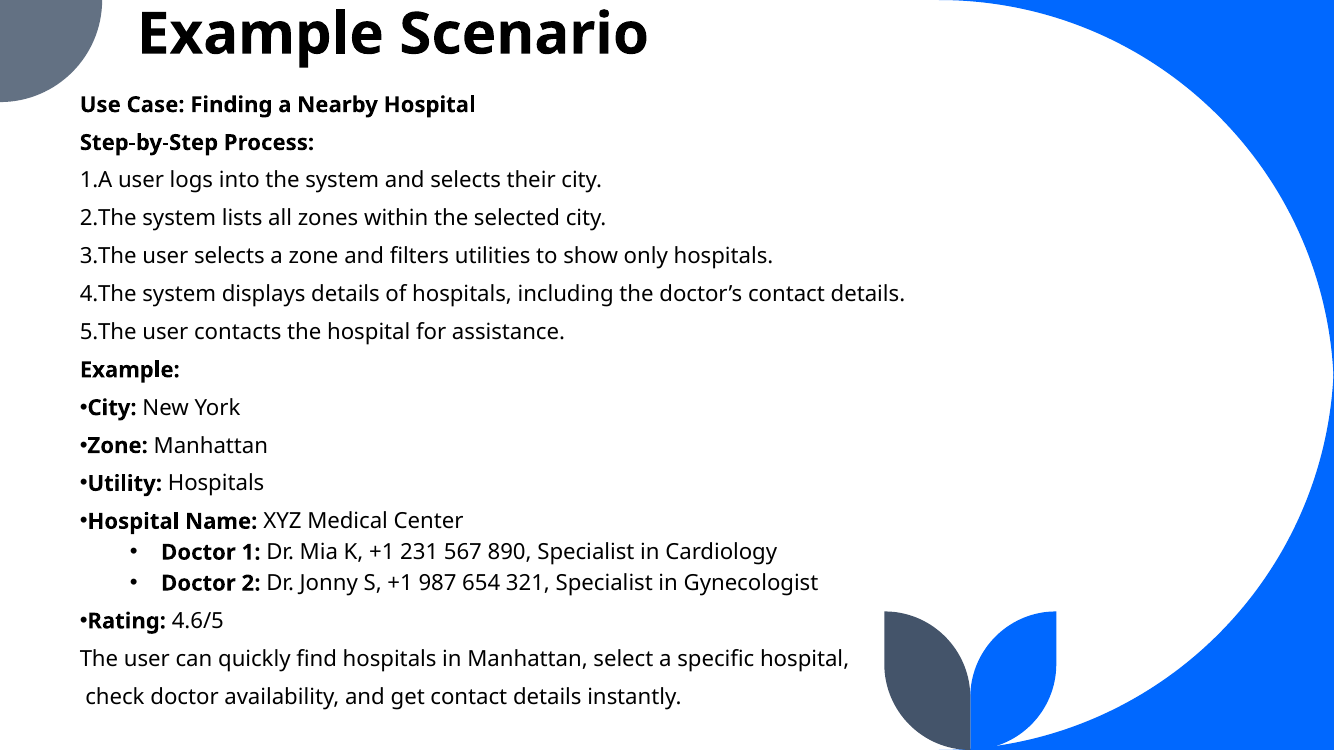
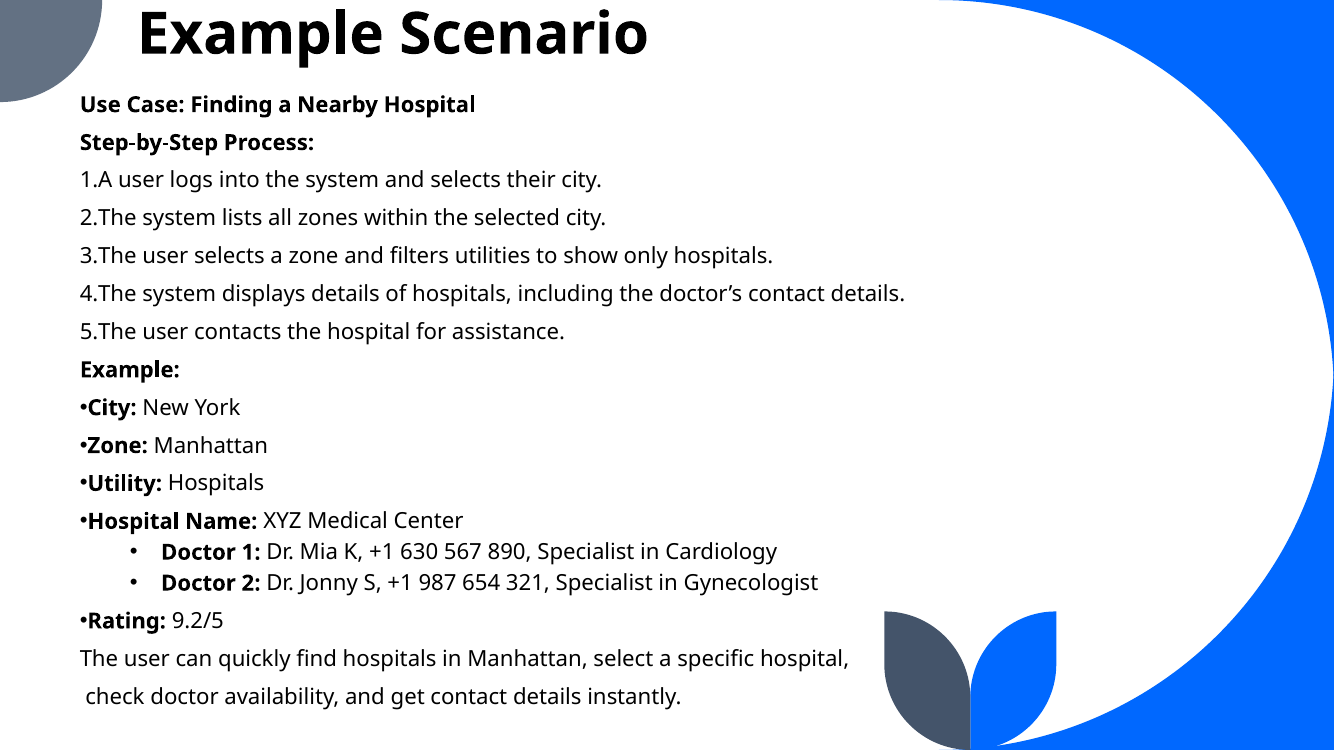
231: 231 -> 630 (419, 553)
4.6/5: 4.6/5 -> 9.2/5 (198, 621)
